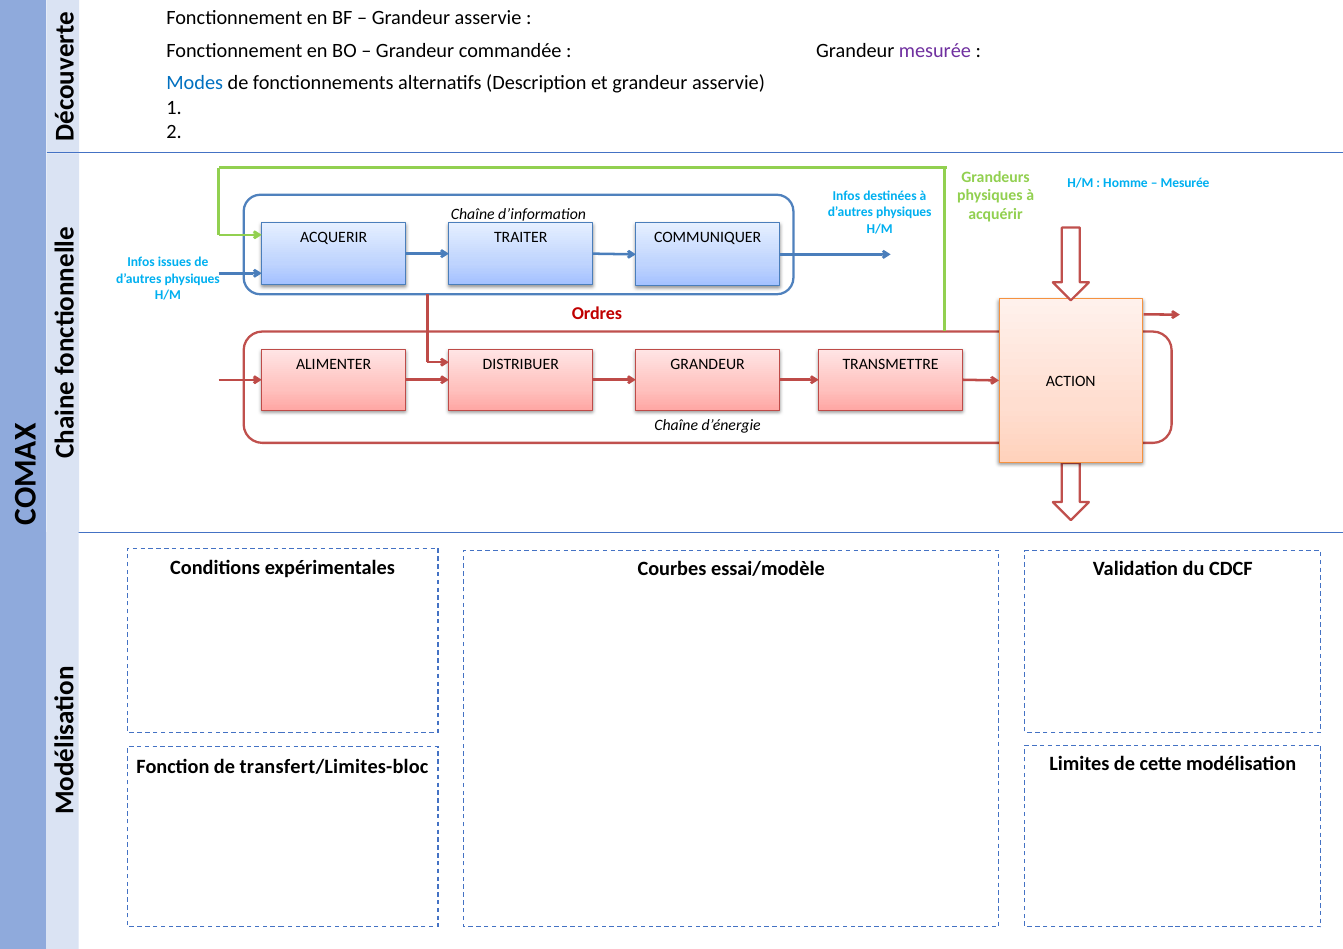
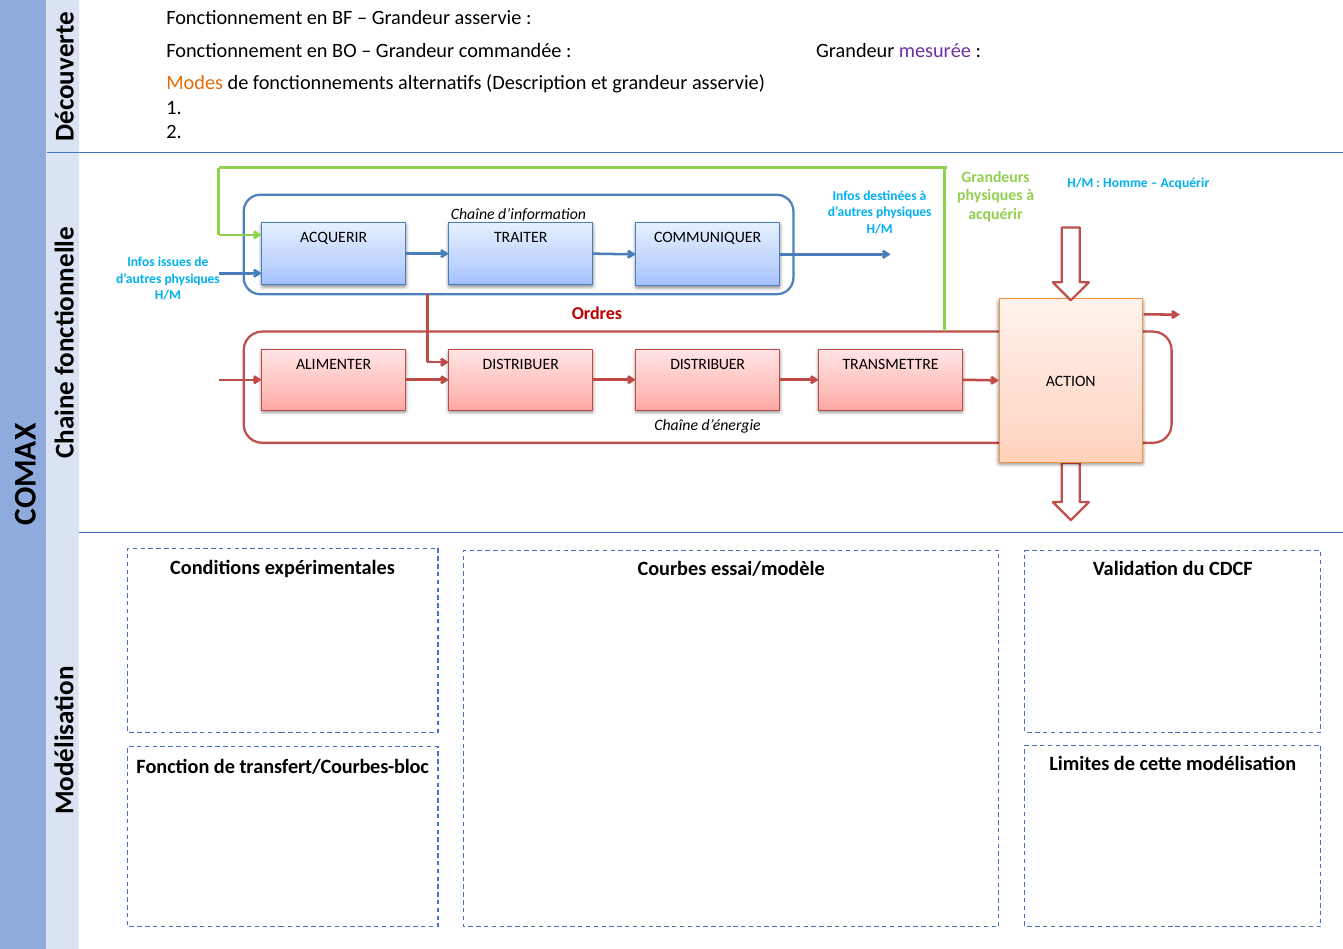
Modes colour: blue -> orange (195, 83)
Mesurée: Mesurée -> Acquérir (1185, 183)
DISTRIBUER GRANDEUR: GRANDEUR -> DISTRIBUER (708, 364)
transfert/Limites-bloc: transfert/Limites-bloc -> transfert/Courbes-bloc (334, 767)
